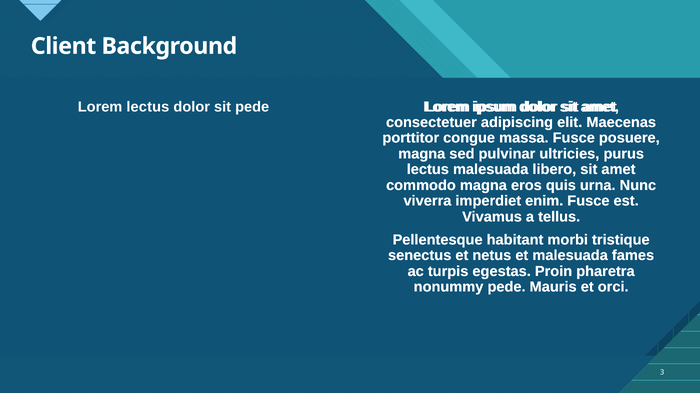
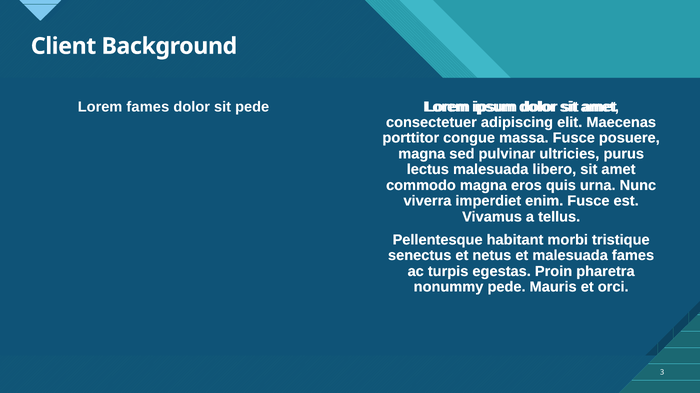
Lorem lectus: lectus -> fames (148, 107)
